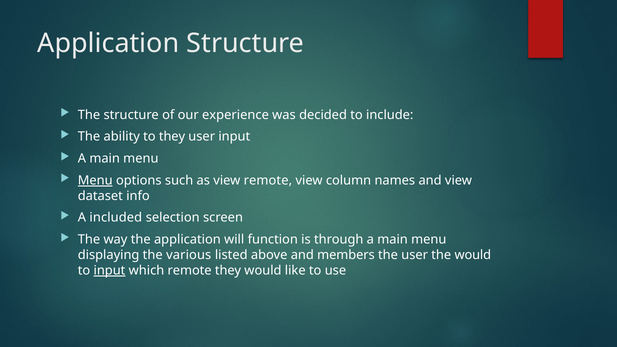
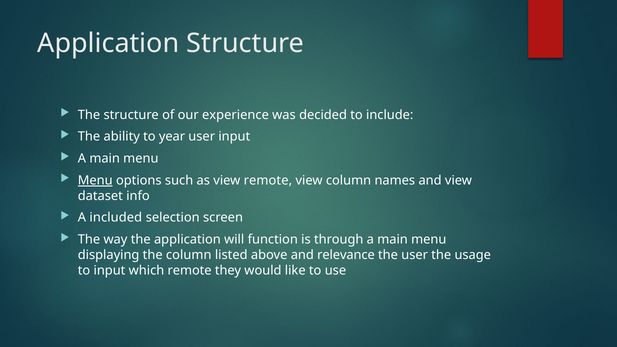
to they: they -> year (172, 137)
the various: various -> column (189, 255)
members: members -> relevance (346, 255)
the would: would -> usage (473, 255)
input underline: present -> none (109, 270)
